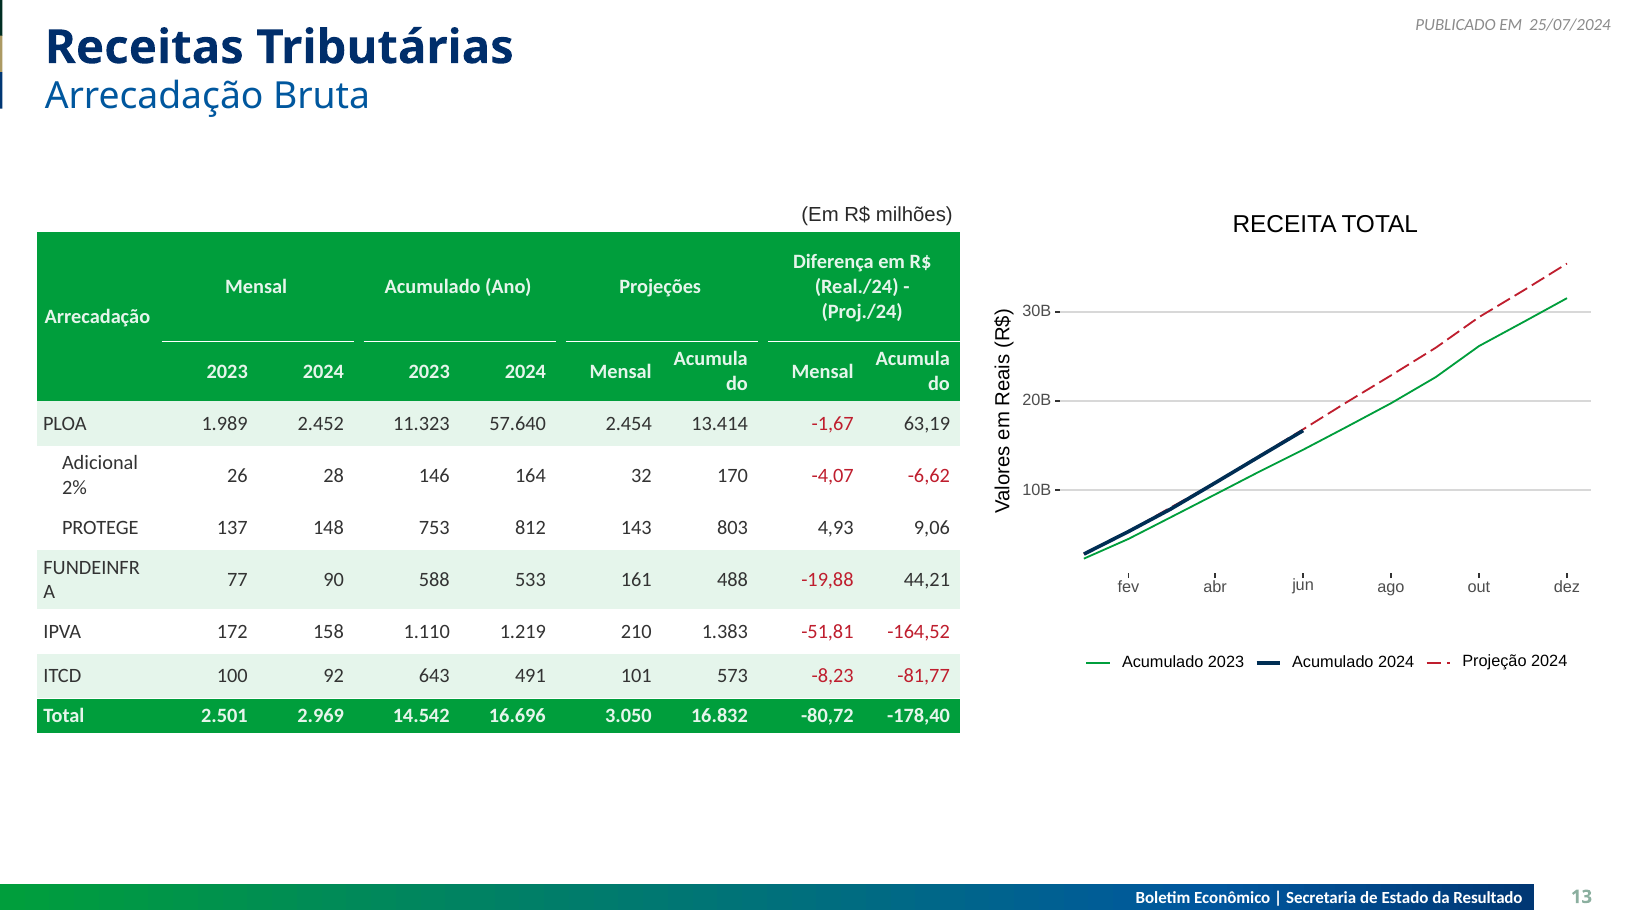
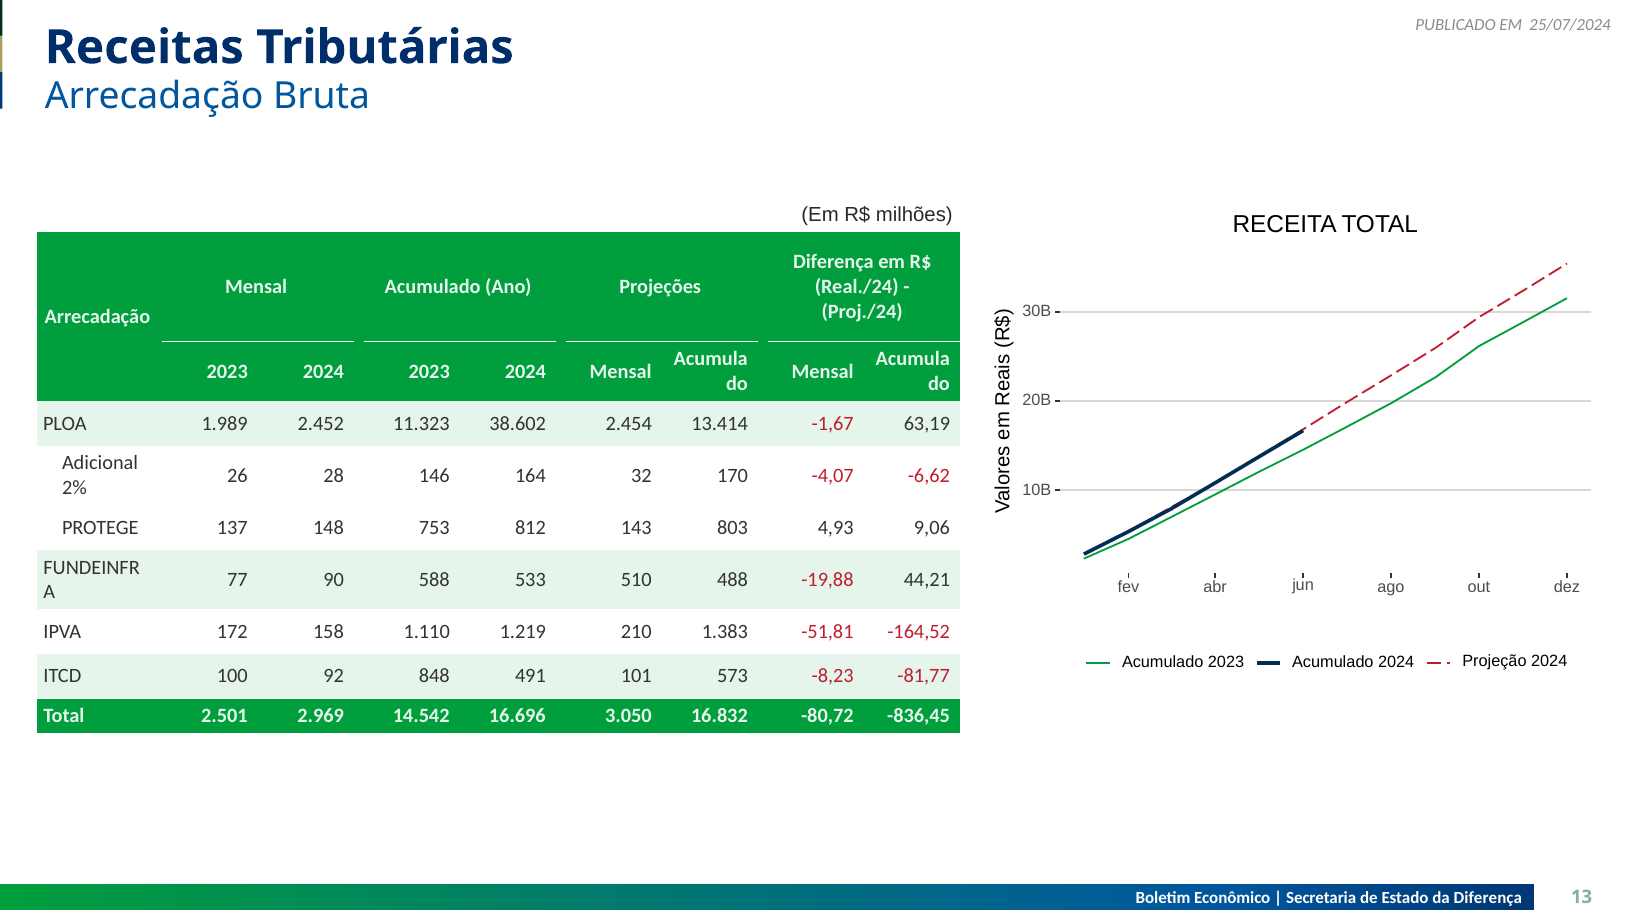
57.640: 57.640 -> 38.602 (518, 424)
161: 161 -> 510 (636, 580)
643: 643 -> 848 (434, 676)
-178,40: -178,40 -> -836,45 (919, 716)
da Resultado: Resultado -> Diferença (1488, 898)
